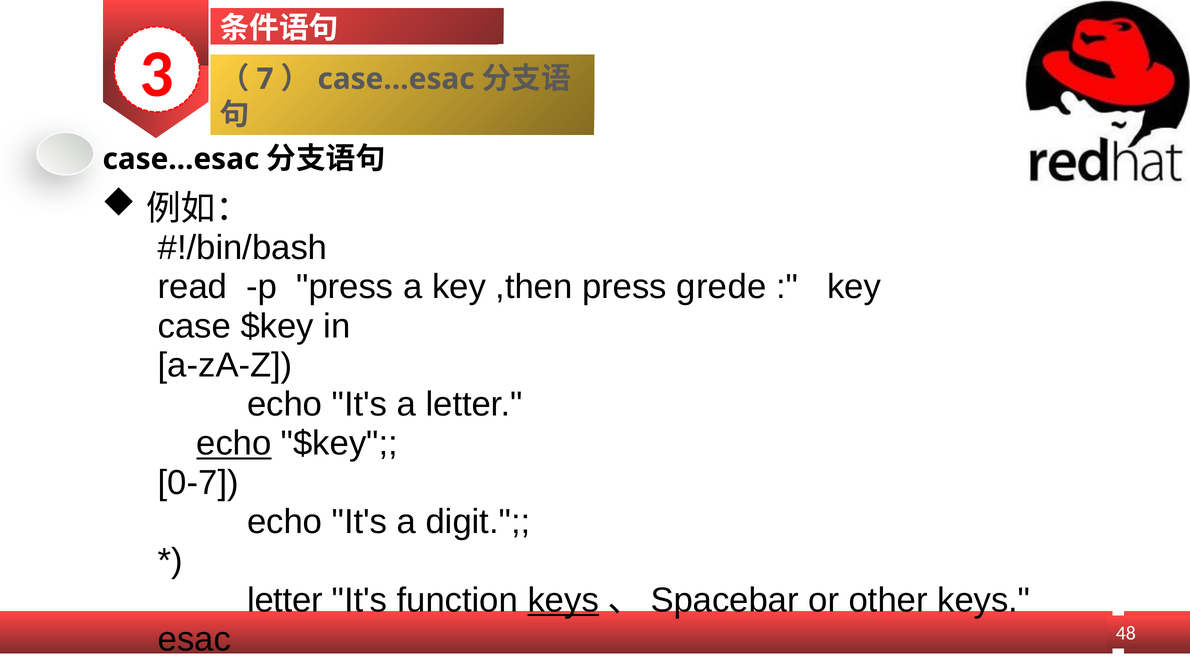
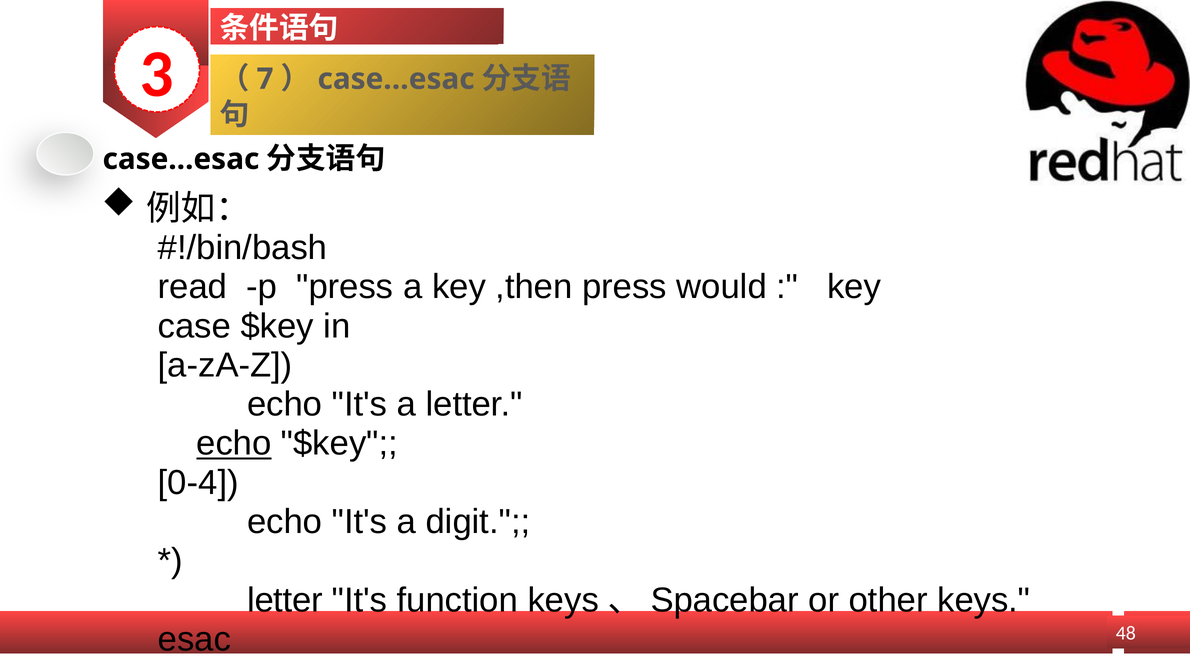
grede: grede -> would (722, 287)
0-7: 0-7 -> 0-4 (198, 483)
keys underline: present -> none (563, 600)
